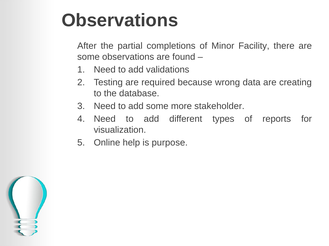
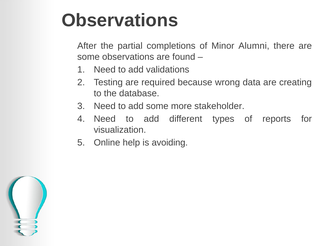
Facility: Facility -> Alumni (254, 46)
purpose: purpose -> avoiding (170, 143)
